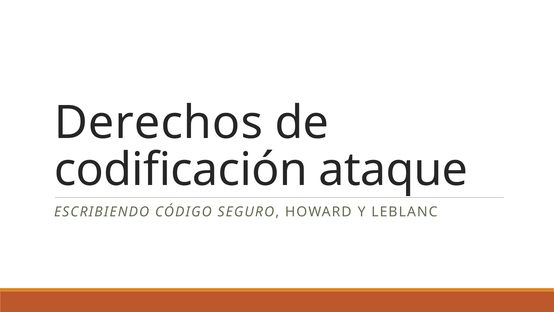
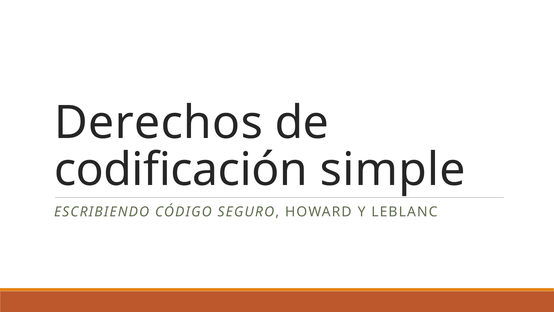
ataque: ataque -> simple (393, 170)
